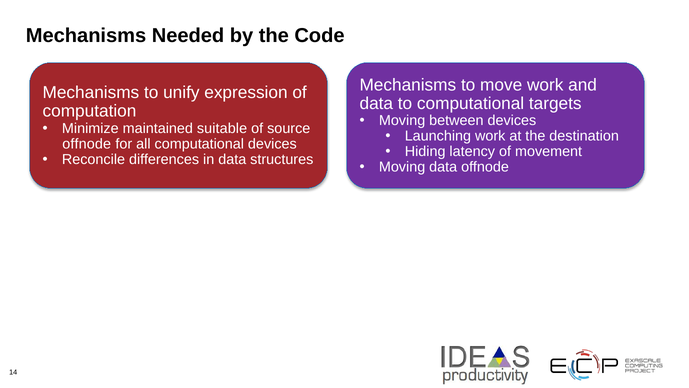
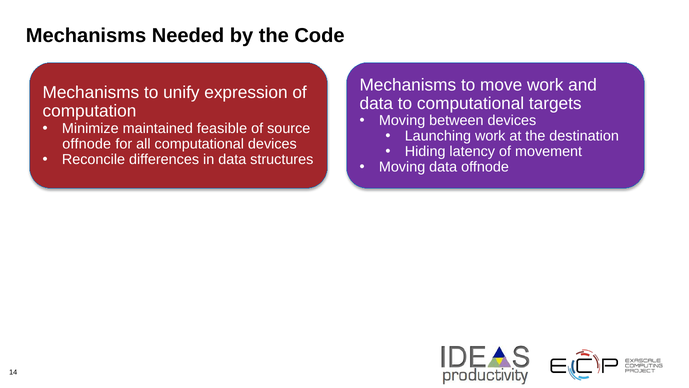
suitable: suitable -> feasible (222, 128)
